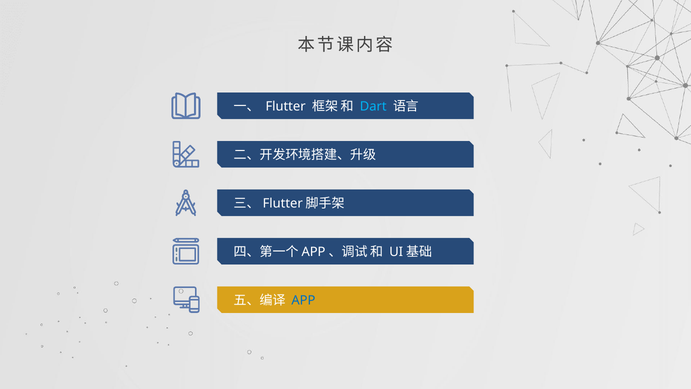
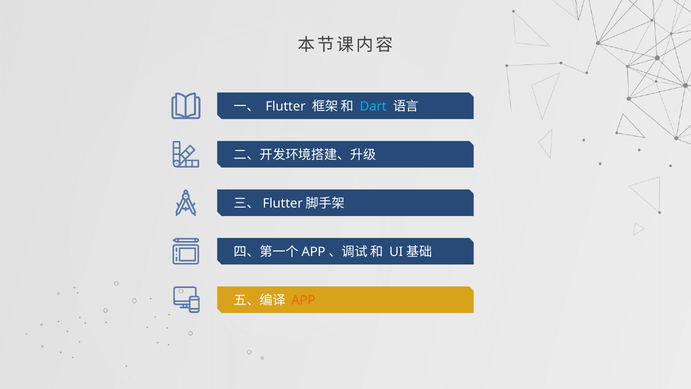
APP colour: blue -> orange (303, 300)
